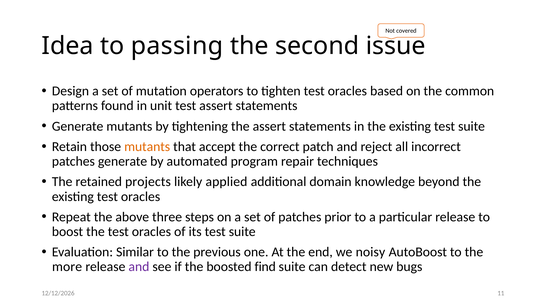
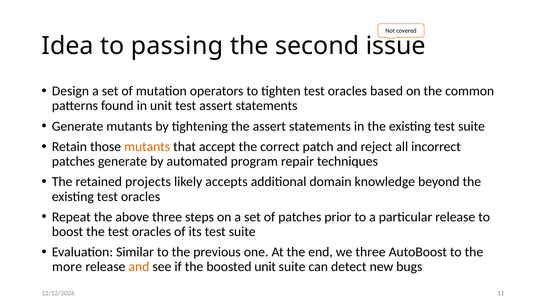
applied: applied -> accepts (226, 182)
we noisy: noisy -> three (370, 252)
and colour: purple -> orange (139, 267)
boosted find: find -> unit (265, 267)
